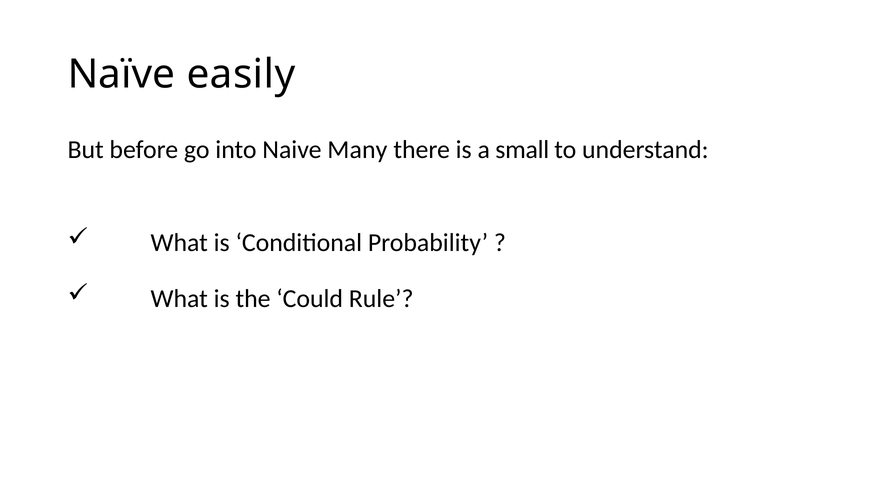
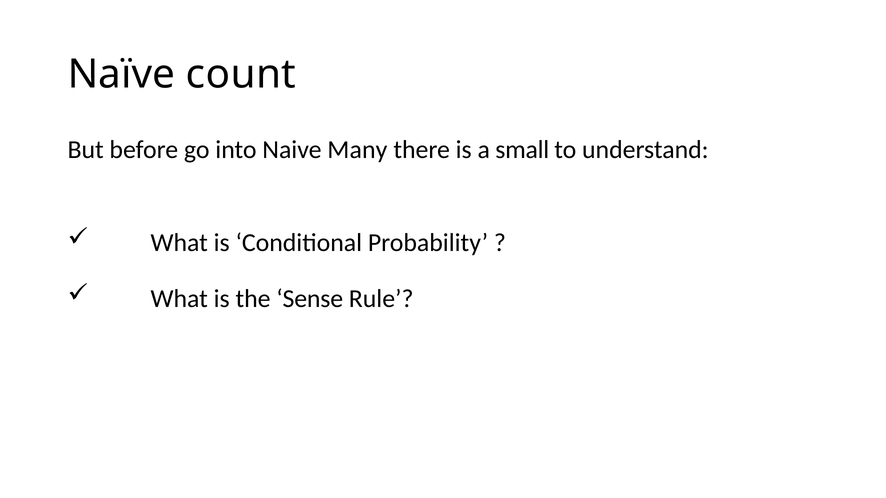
easily: easily -> count (241, 74)
Could: Could -> Sense (310, 299)
